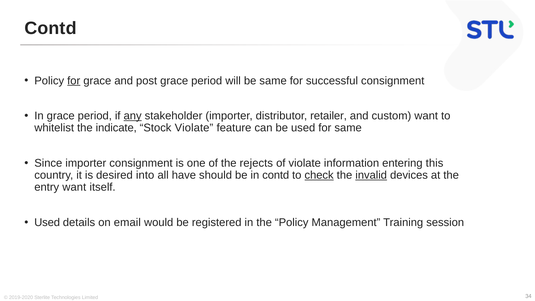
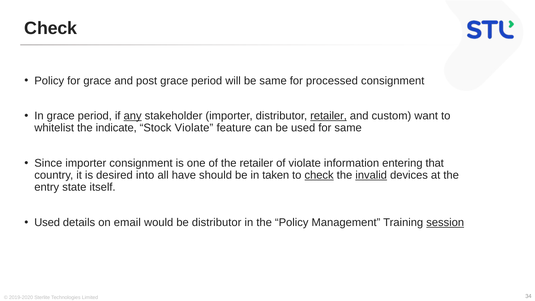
Contd: Contd -> Check (51, 28)
for underline: present -> none (74, 81)
successful: successful -> processed (332, 81)
retailer underline: none -> present (329, 116)
the rejects: rejects -> retailer (256, 163)
this: this -> that (435, 163)
in contd: contd -> taken (276, 175)
entry want: want -> state (74, 187)
be registered: registered -> distributor (217, 222)
session underline: none -> present (445, 222)
